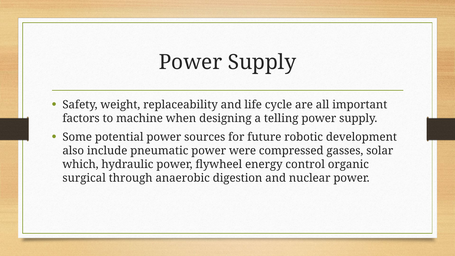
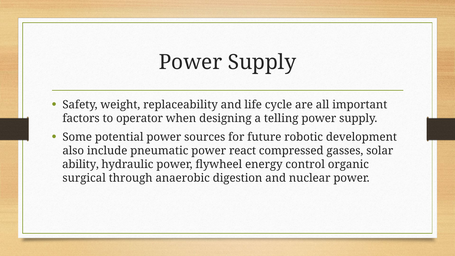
machine: machine -> operator (139, 118)
were: were -> react (243, 151)
which: which -> ability (81, 164)
